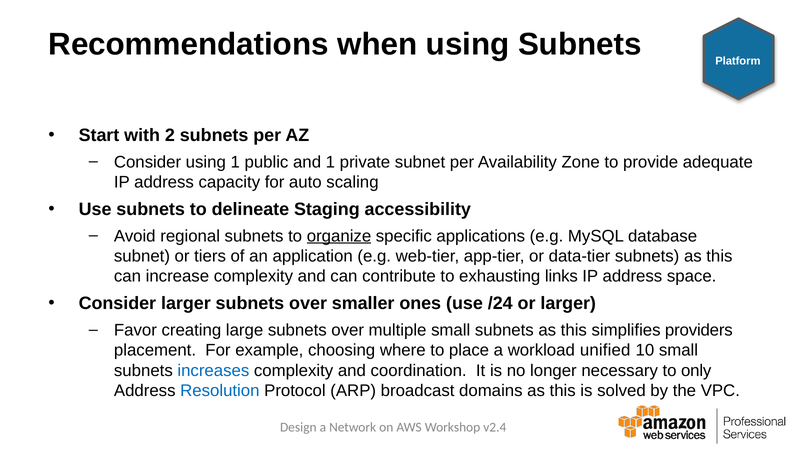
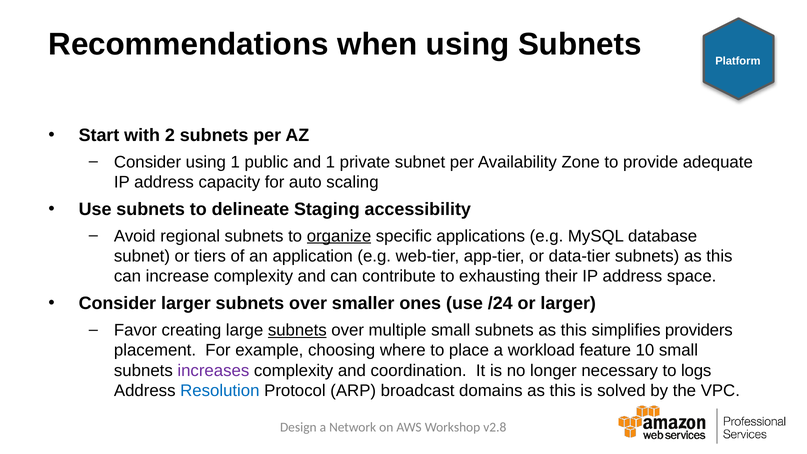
links: links -> their (561, 276)
subnets underline: none -> present (297, 330)
unified: unified -> feature (605, 350)
increases colour: blue -> purple (213, 370)
only: only -> logs (696, 370)
v2.4: v2.4 -> v2.8 (495, 428)
